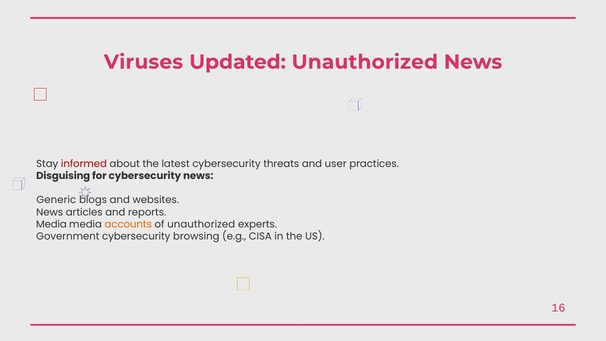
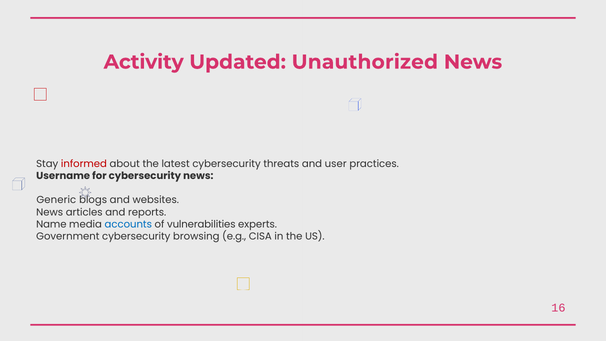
Viruses: Viruses -> Activity (144, 62)
Disguising: Disguising -> Username (63, 176)
Media: Media -> Name (51, 224)
accounts colour: orange -> blue (128, 224)
of unauthorized: unauthorized -> vulnerabilities (201, 224)
